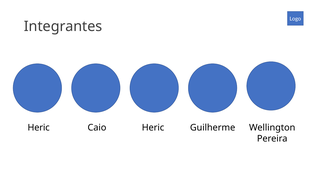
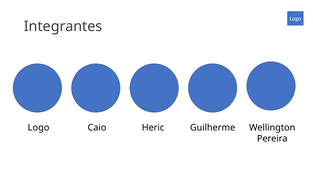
Heric: Heric -> Logo (39, 128)
